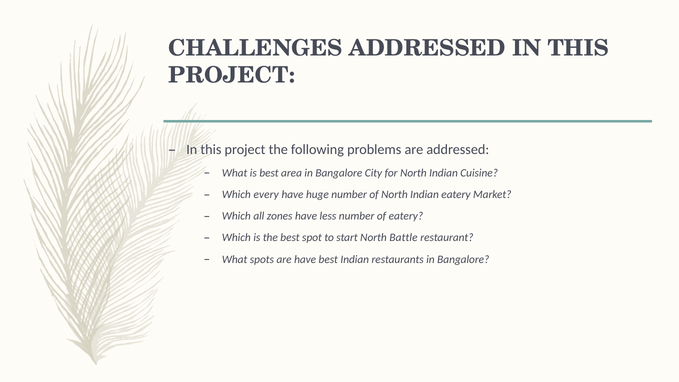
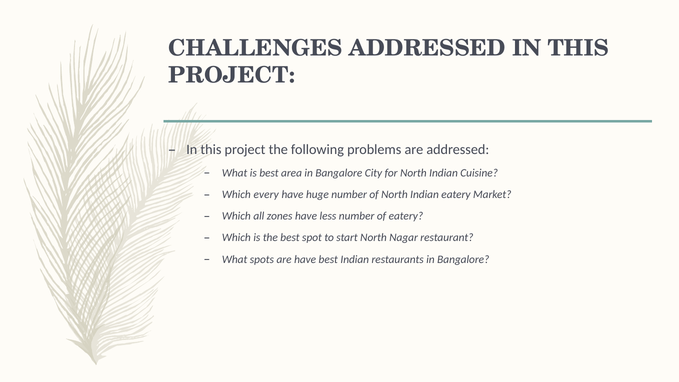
Battle: Battle -> Nagar (404, 238)
